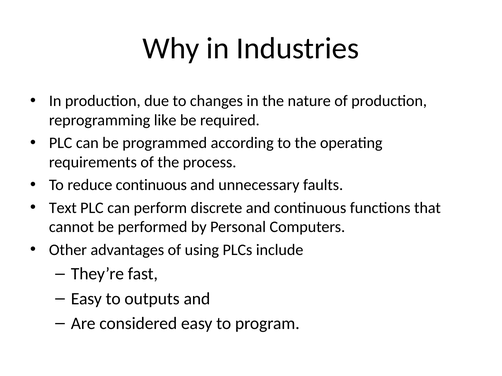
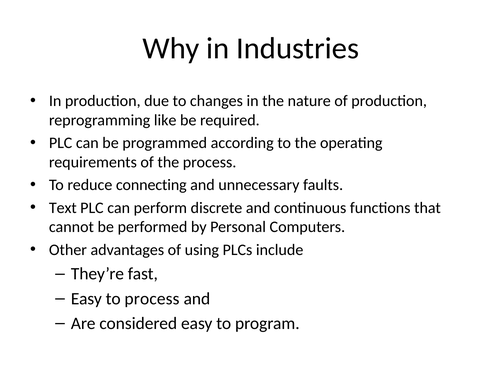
reduce continuous: continuous -> connecting (151, 185)
to outputs: outputs -> process (152, 299)
